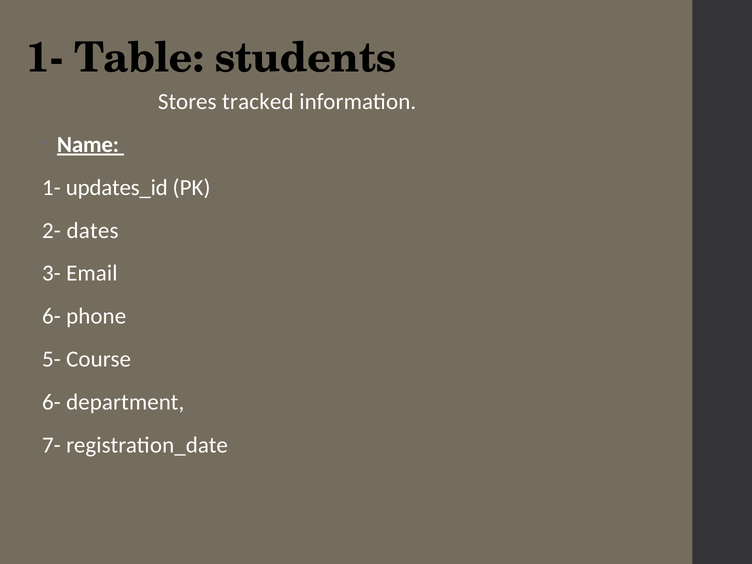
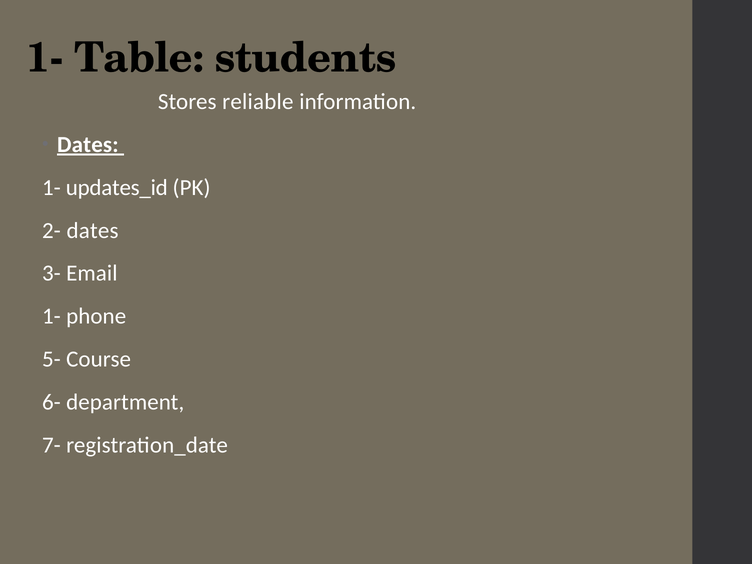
tracked: tracked -> reliable (258, 102)
Name: Name -> Dates (88, 145)
6-: 6- -> 1- (51, 316)
